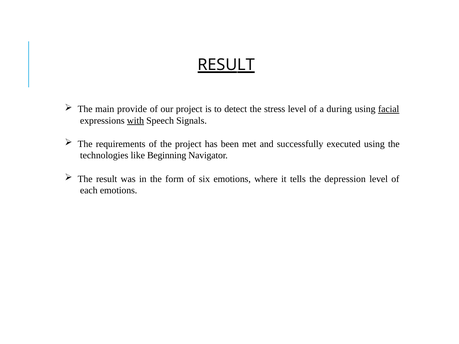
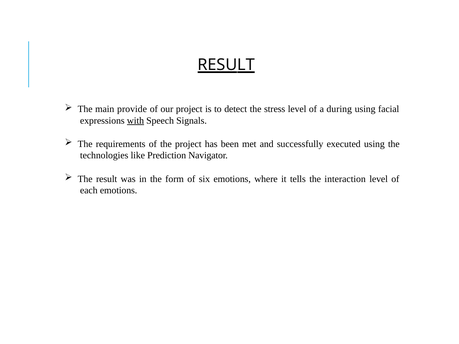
facial underline: present -> none (389, 109)
Beginning: Beginning -> Prediction (167, 156)
depression: depression -> interaction (345, 179)
